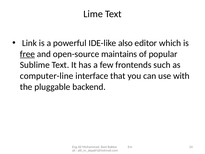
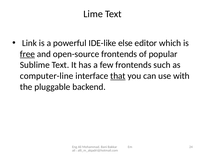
also: also -> else (125, 43)
open-source maintains: maintains -> frontends (119, 54)
that underline: none -> present (118, 76)
